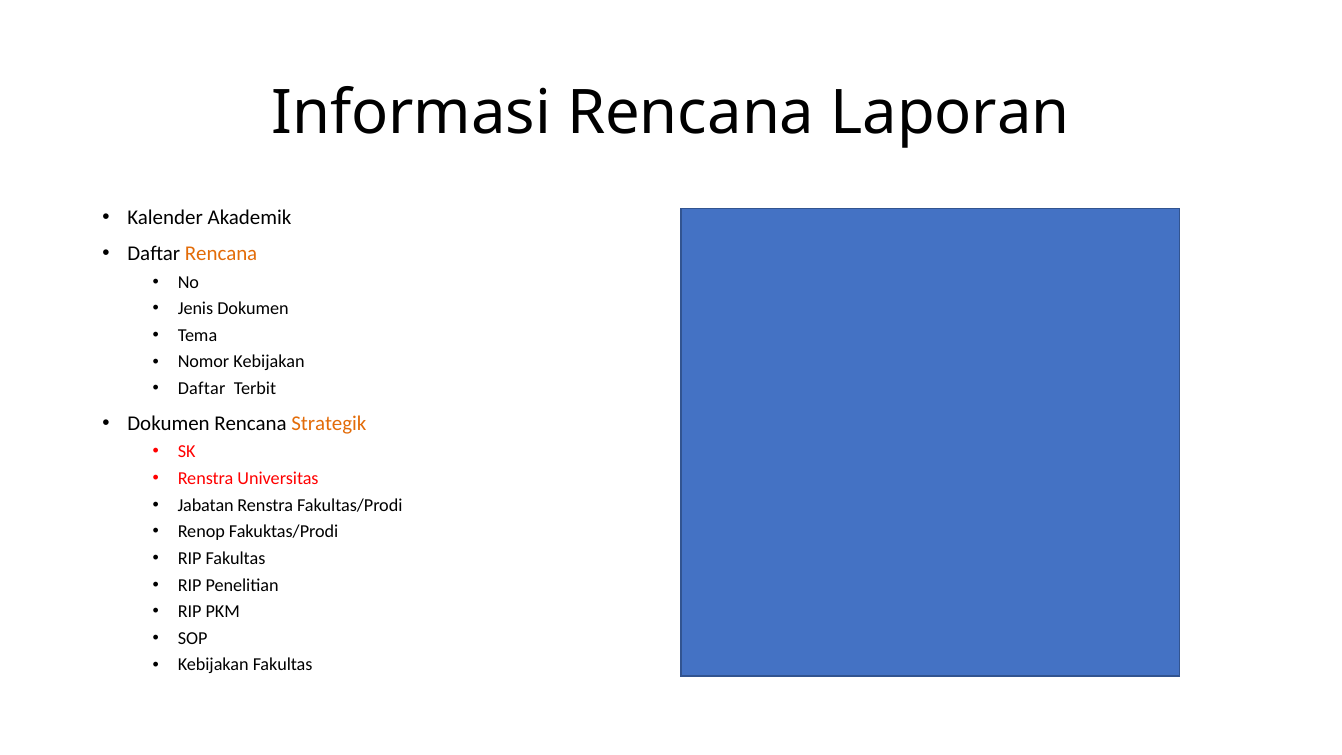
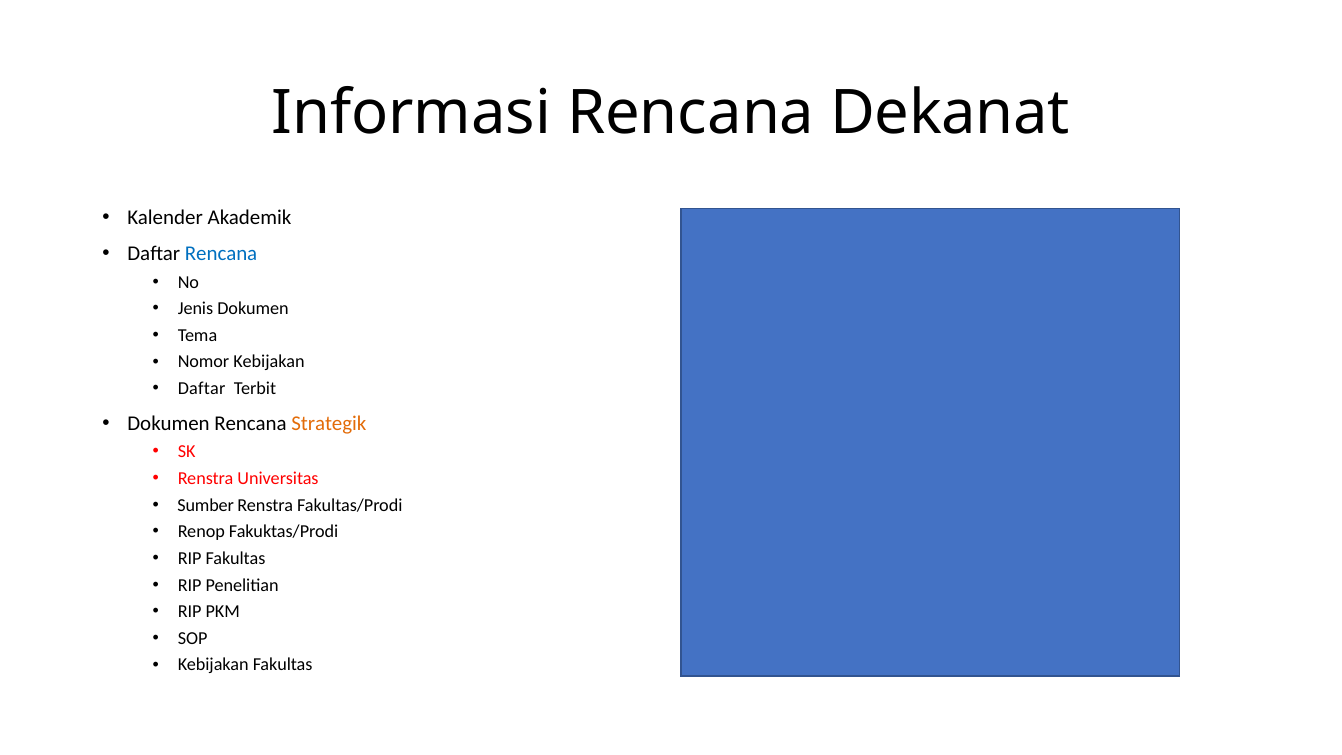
Laporan: Laporan -> Dekanat (950, 113)
Rencana colour: orange -> blue (221, 254)
Jabatan: Jabatan -> Sumber (206, 505)
